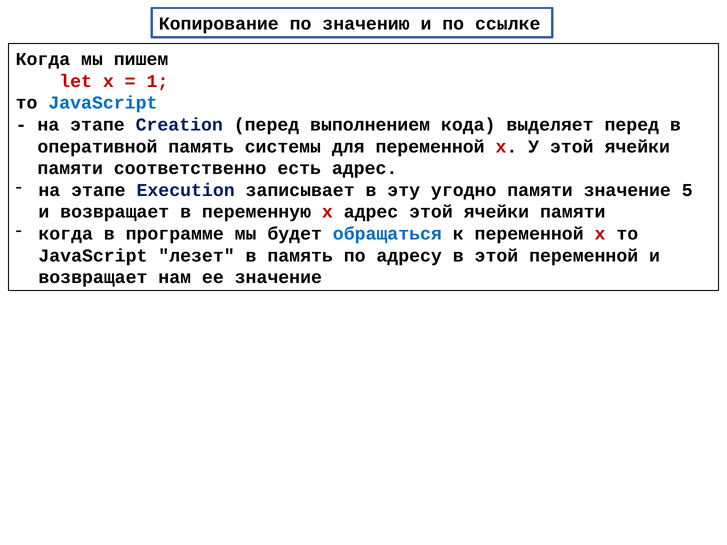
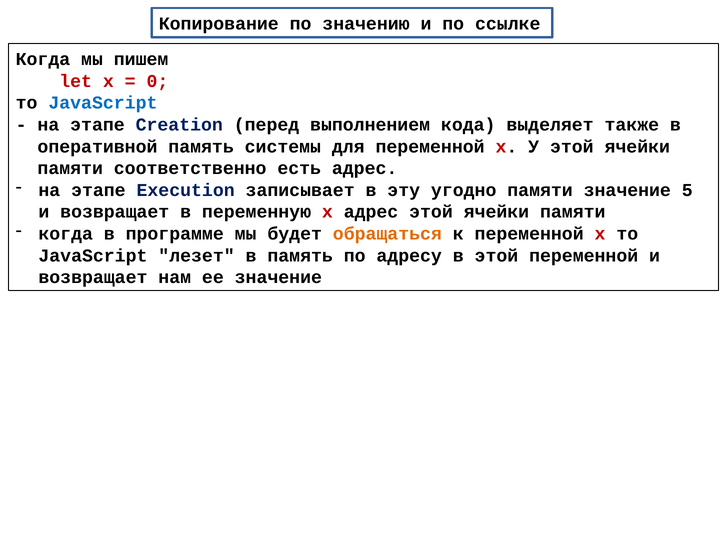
1: 1 -> 0 (157, 81)
выделяет перед: перед -> также (632, 125)
обращаться colour: blue -> orange (387, 234)
